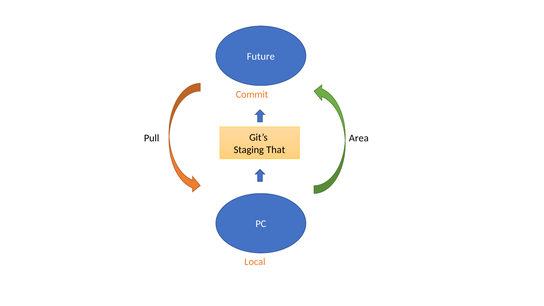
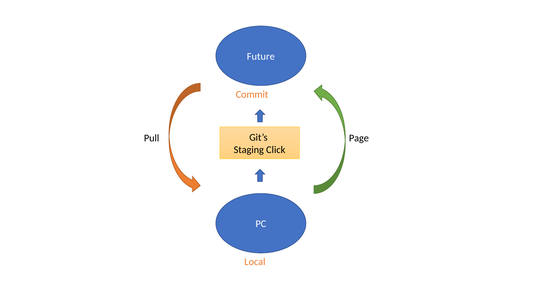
Area: Area -> Page (359, 138)
That: That -> Click (276, 150)
